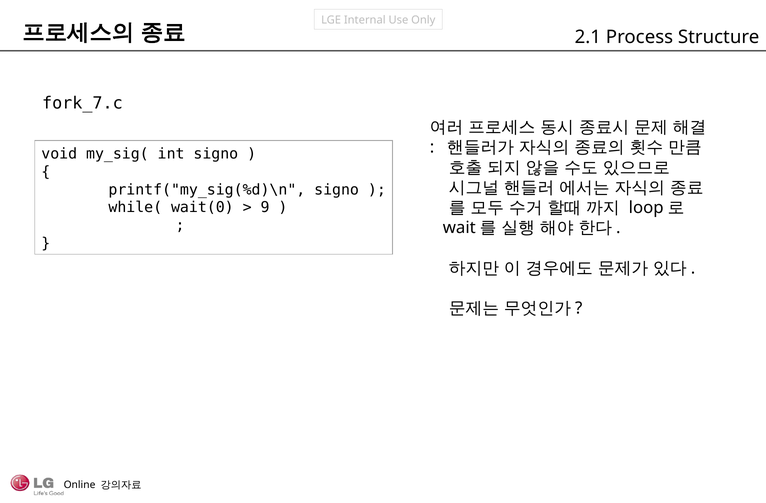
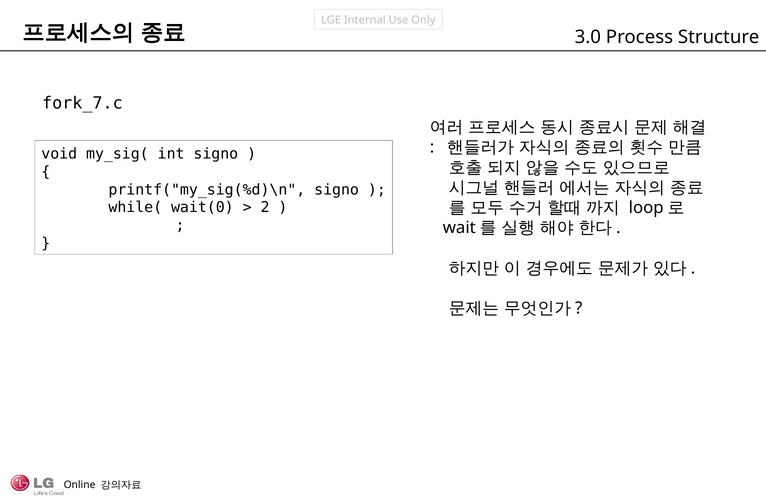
2.1: 2.1 -> 3.0 (588, 37)
9: 9 -> 2 (265, 208)
